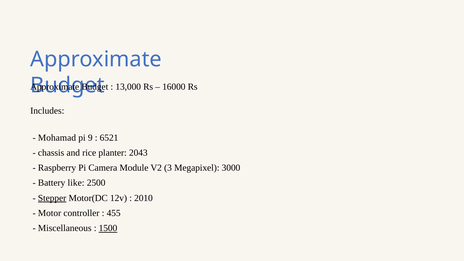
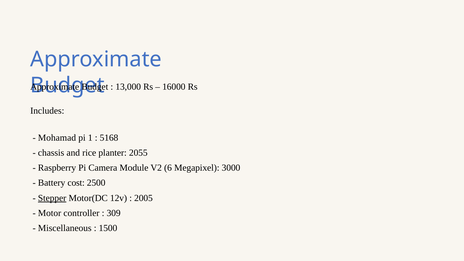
9: 9 -> 1 (90, 138)
6521: 6521 -> 5168 (109, 138)
2043: 2043 -> 2055 (138, 153)
3: 3 -> 6 (168, 168)
like: like -> cost (76, 183)
2010: 2010 -> 2005 (143, 198)
455: 455 -> 309 (114, 213)
1500 underline: present -> none (108, 228)
